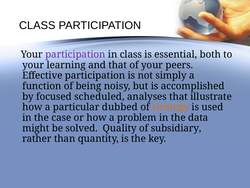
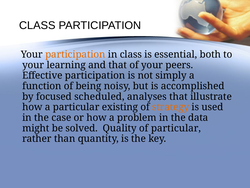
participation colour: purple -> orange (75, 54)
dubbed: dubbed -> existing (120, 107)
of subsidiary: subsidiary -> particular (176, 128)
